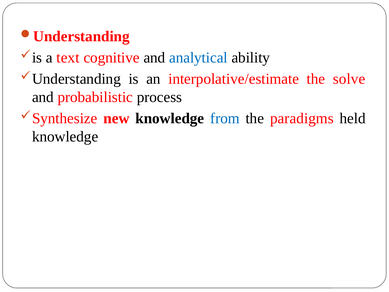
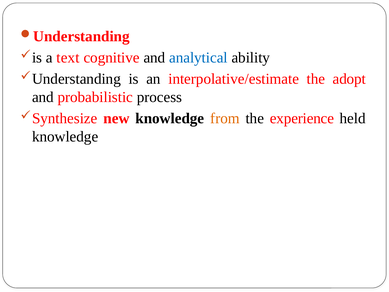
solve: solve -> adopt (349, 79)
from colour: blue -> orange (225, 118)
paradigms: paradigms -> experience (302, 118)
